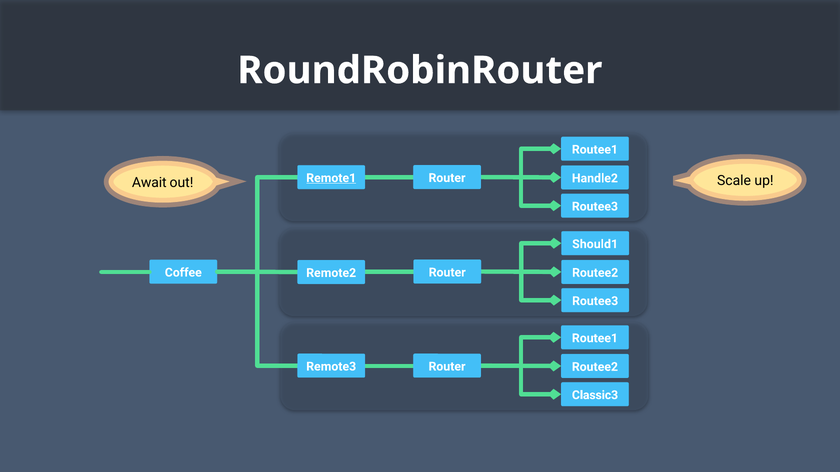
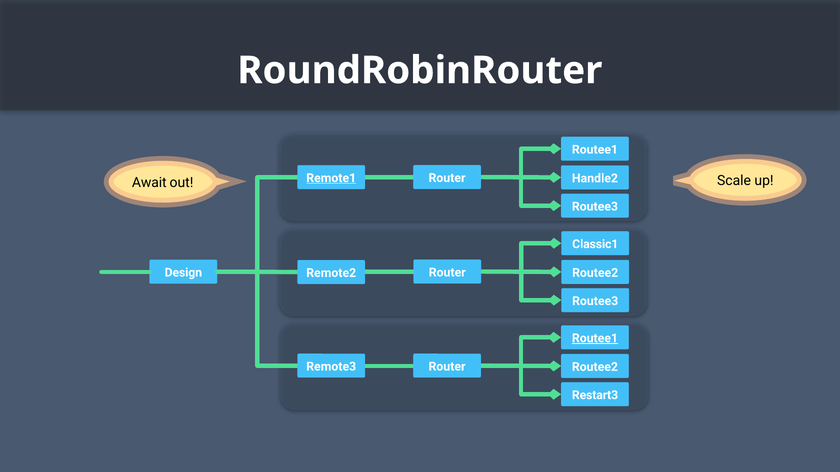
Should1: Should1 -> Classic1 (595, 244)
Coffee: Coffee -> Design (183, 273)
Routee1 underline: none -> present (595, 339)
Classic3: Classic3 -> Restart3 (595, 395)
